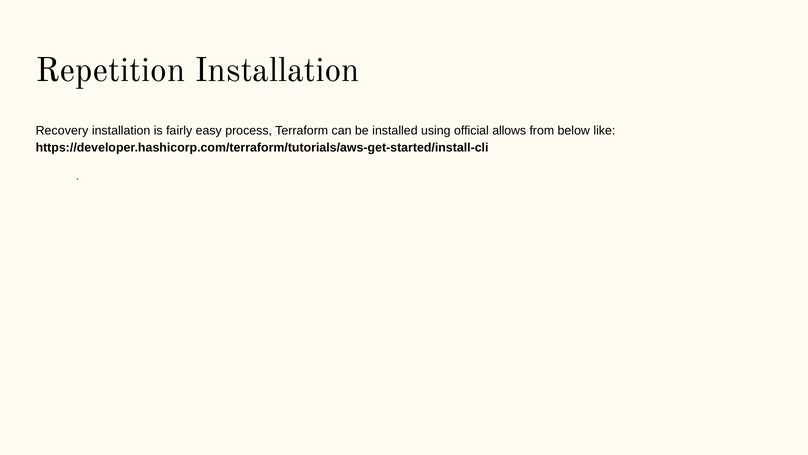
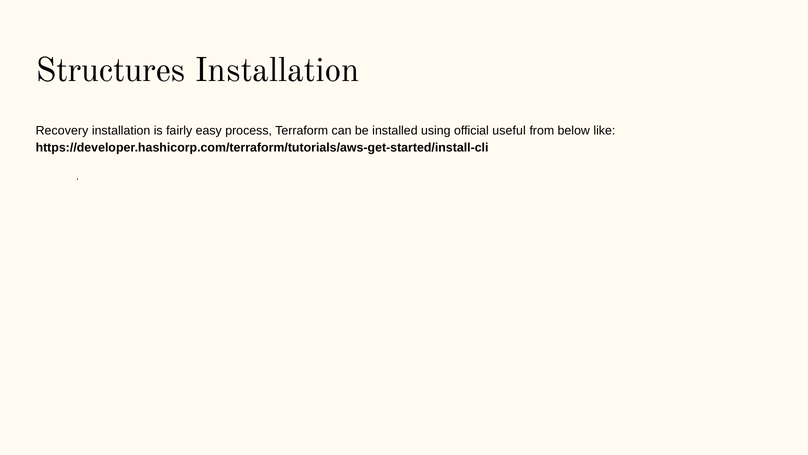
Repetition: Repetition -> Structures (111, 70)
allows: allows -> useful (509, 130)
